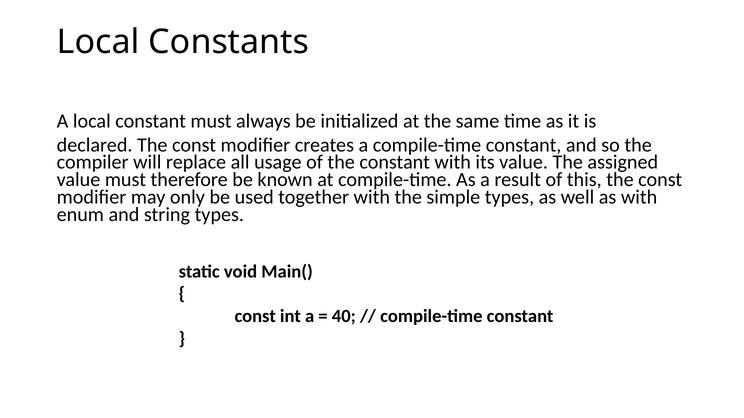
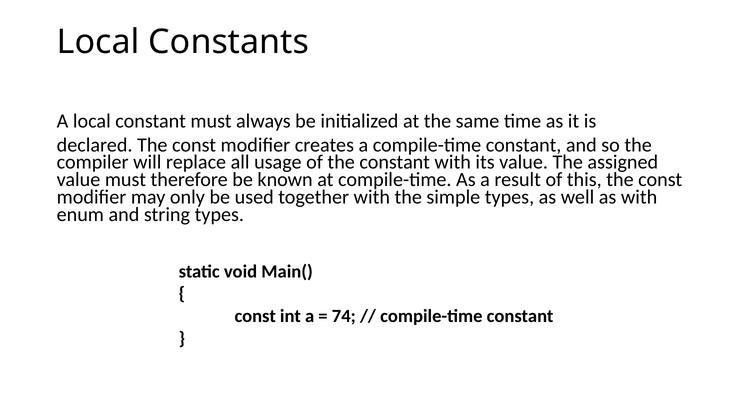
40: 40 -> 74 (344, 317)
